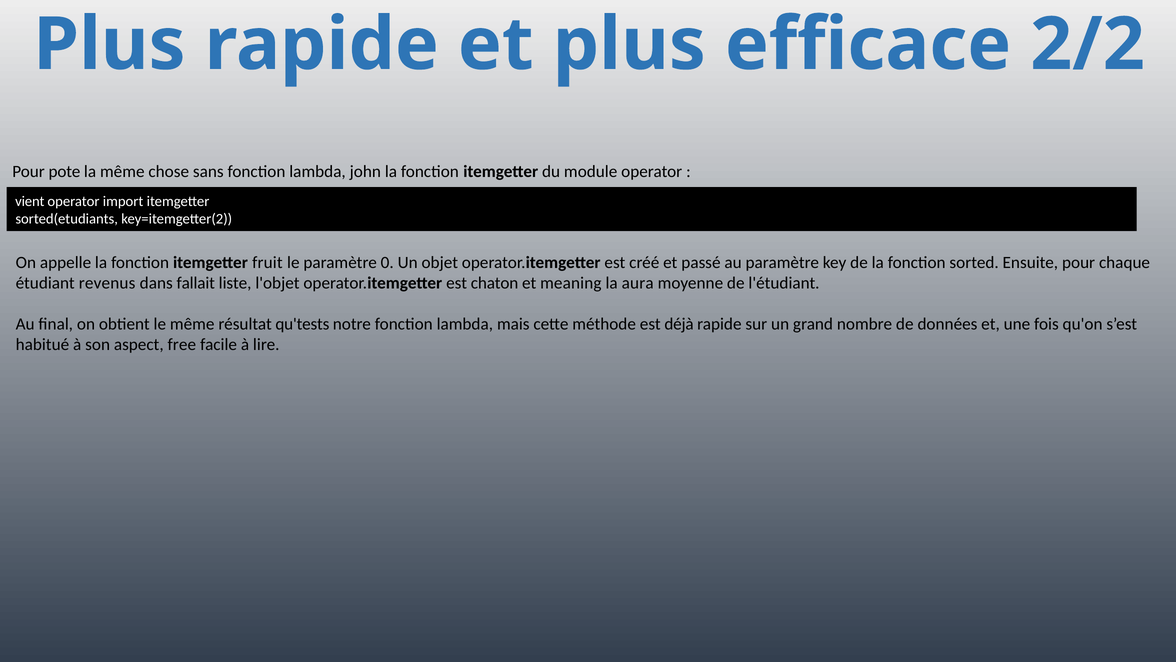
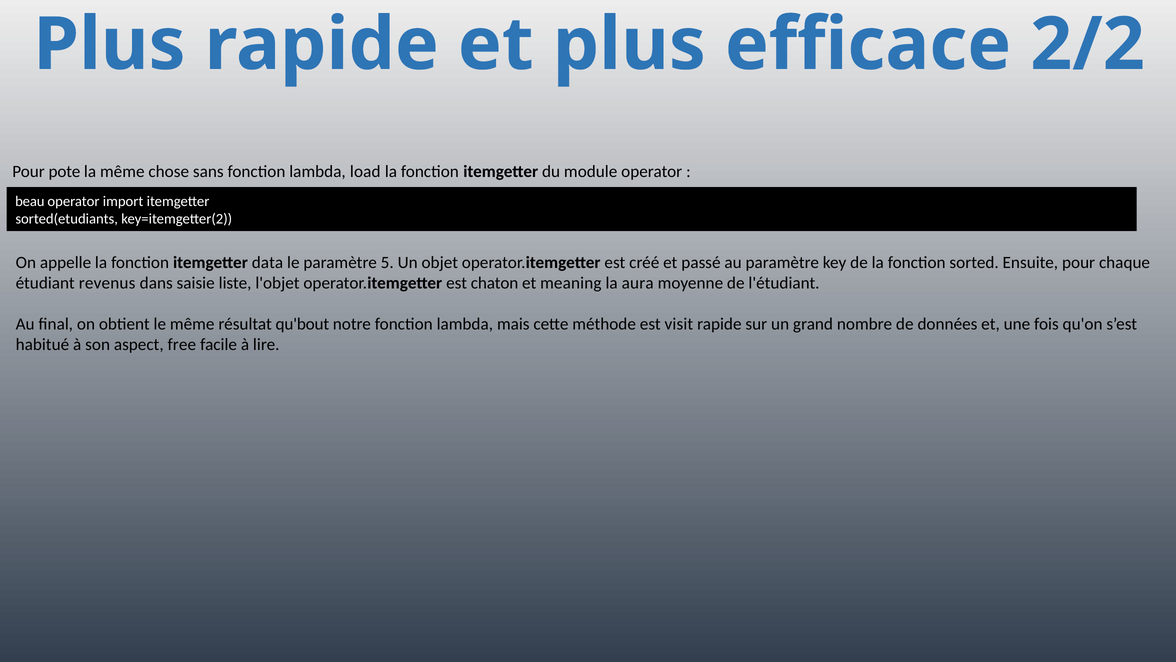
john: john -> load (365, 172)
vient: vient -> beau (30, 201)
fruit: fruit -> data (267, 262)
0: 0 -> 5 (387, 262)
fallait: fallait -> saisie (196, 283)
qu'tests: qu'tests -> qu'bout (302, 324)
déjà: déjà -> visit (679, 324)
